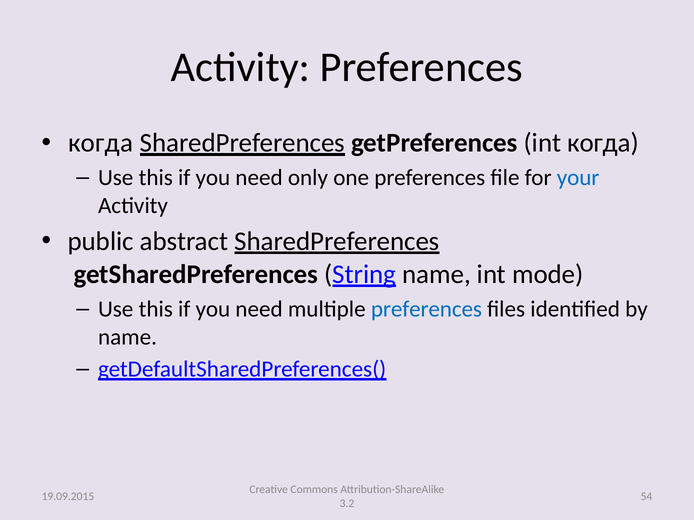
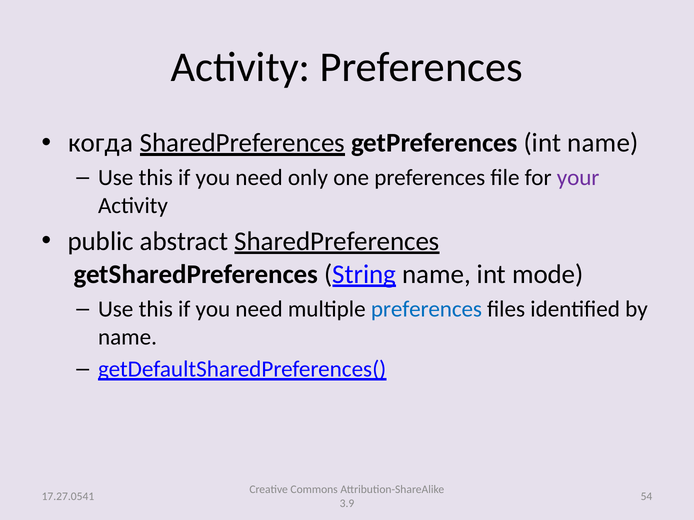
int когда: когда -> name (603, 143)
your colour: blue -> purple (578, 178)
19.09.2015: 19.09.2015 -> 17.27.0541 (68, 497)
3.2: 3.2 -> 3.9 (347, 504)
